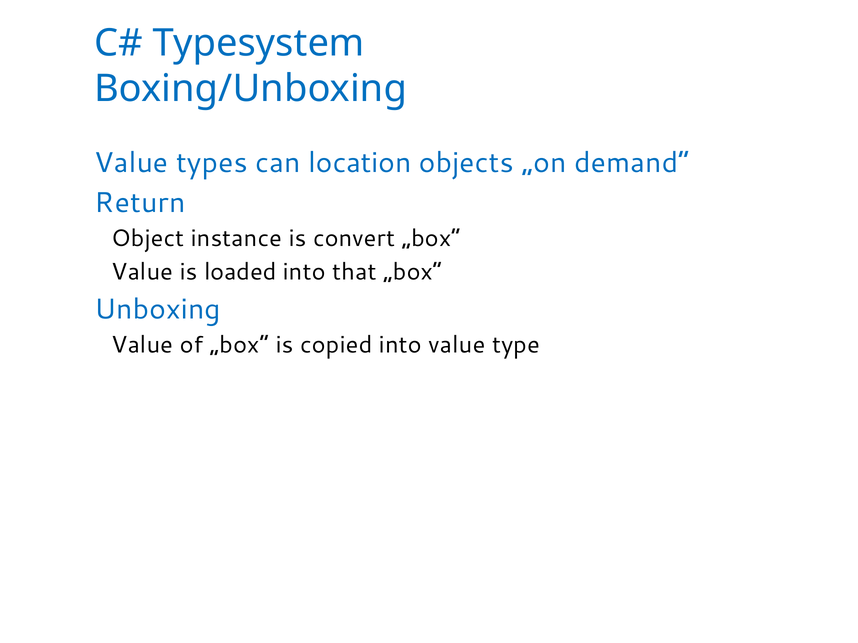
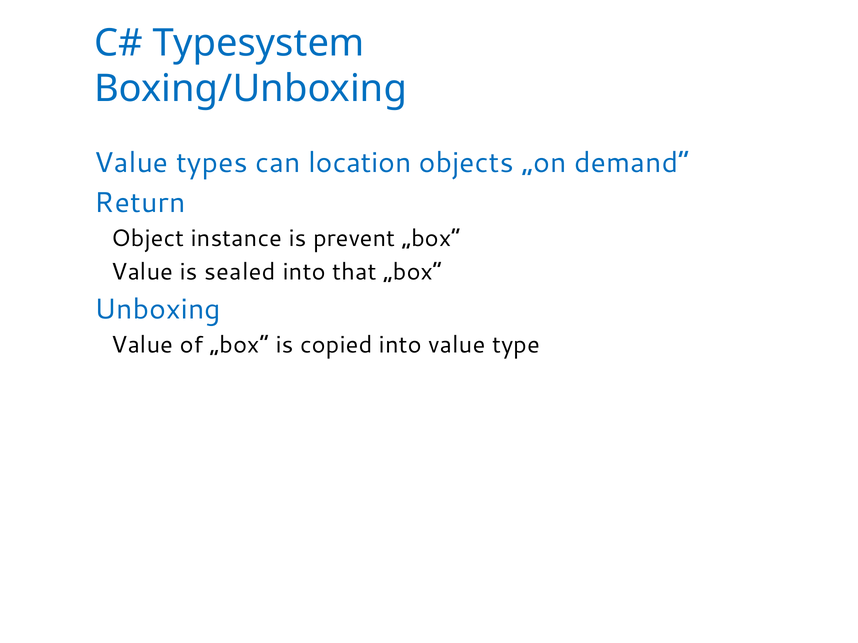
convert: convert -> prevent (354, 239)
loaded: loaded -> sealed (240, 272)
